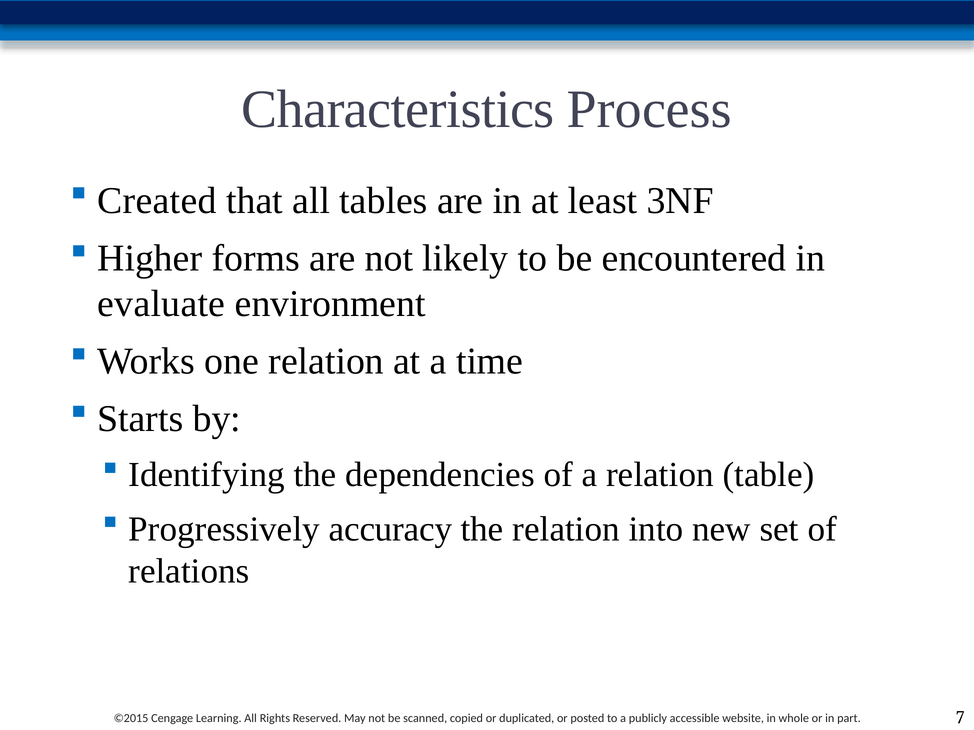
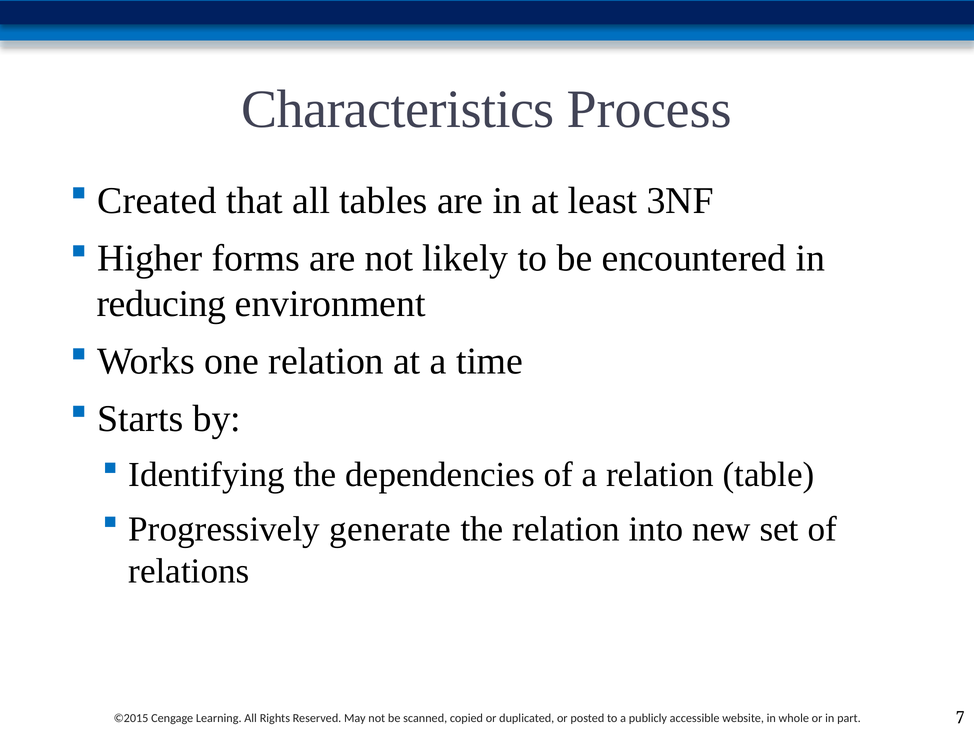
evaluate: evaluate -> reducing (162, 304)
accuracy: accuracy -> generate (390, 529)
